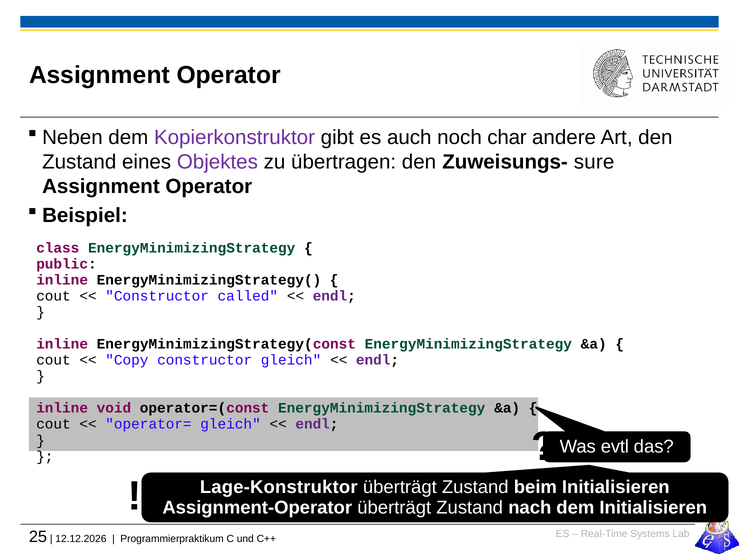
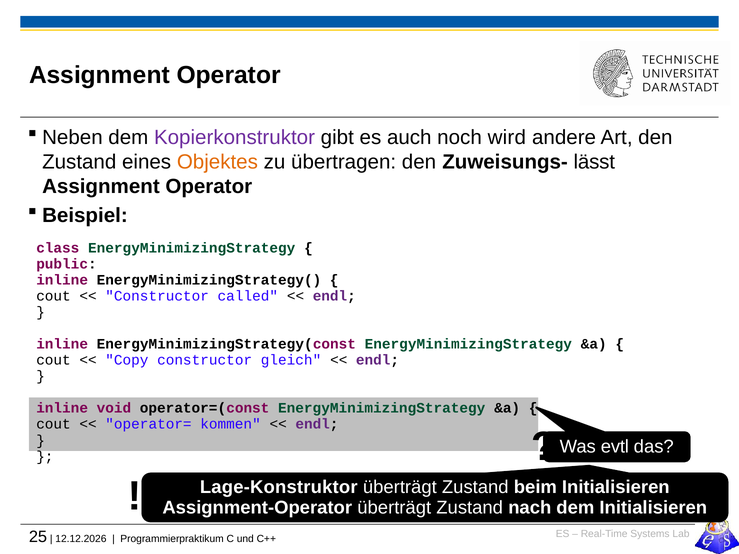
char: char -> wird (507, 137)
Objektes colour: purple -> orange (217, 162)
sure: sure -> lässt (594, 162)
operator= gleich: gleich -> kommen (231, 424)
